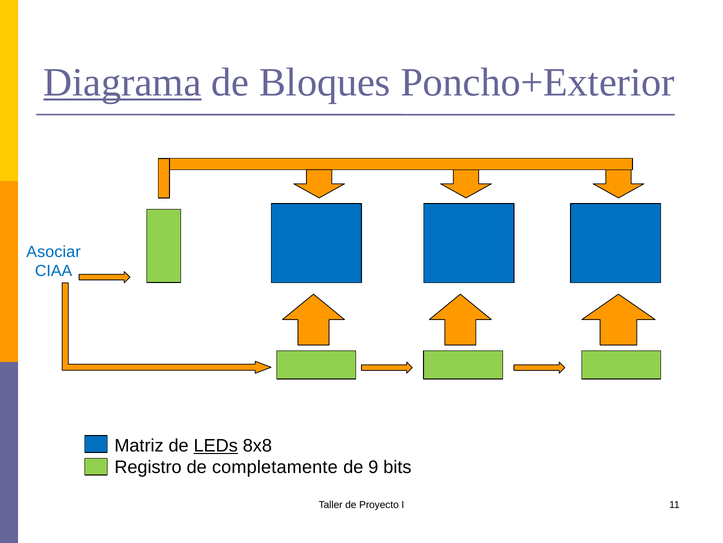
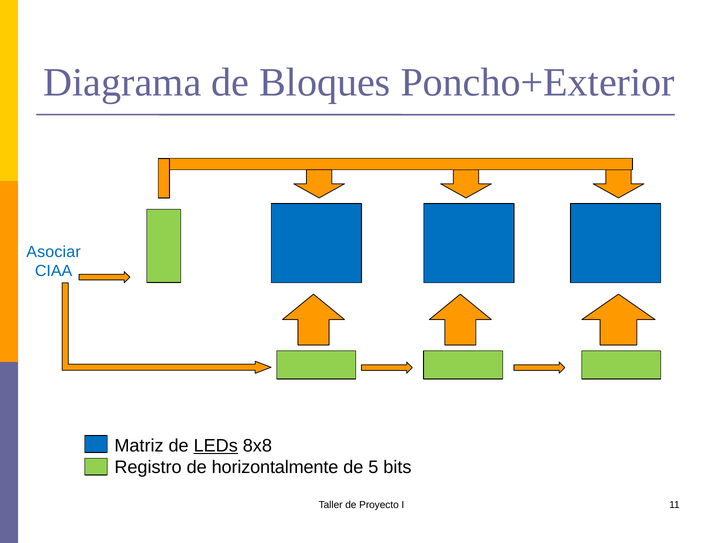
Diagrama underline: present -> none (122, 82)
completamente: completamente -> horizontalmente (275, 467)
9: 9 -> 5 (373, 467)
